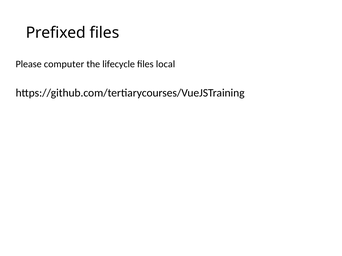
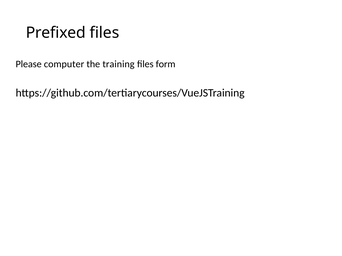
lifecycle: lifecycle -> training (119, 64)
local: local -> form (166, 64)
